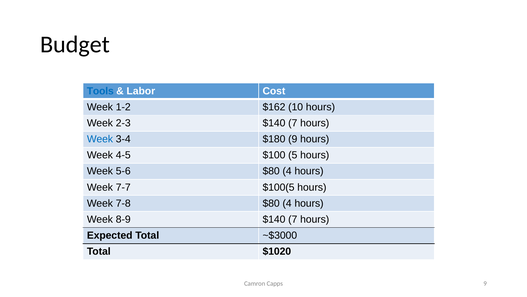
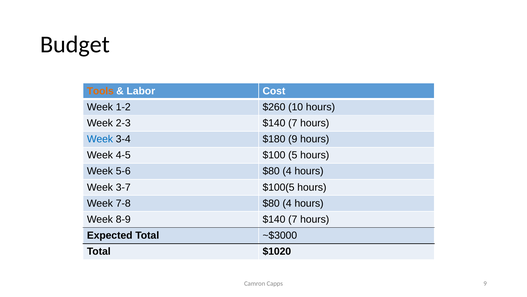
Tools colour: blue -> orange (100, 91)
$162: $162 -> $260 (274, 107)
7-7: 7-7 -> 3-7 (123, 187)
